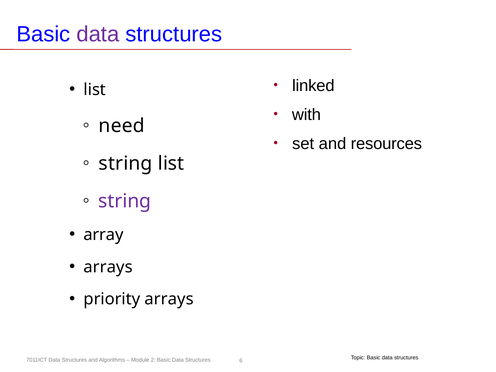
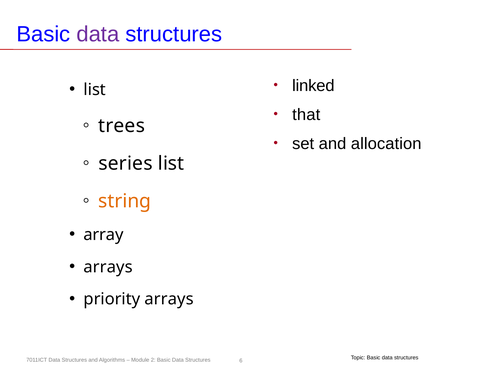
with: with -> that (306, 115)
need: need -> trees (122, 126)
resources: resources -> allocation (386, 144)
string: string -> series (126, 163)
string colour: purple -> orange (125, 201)
